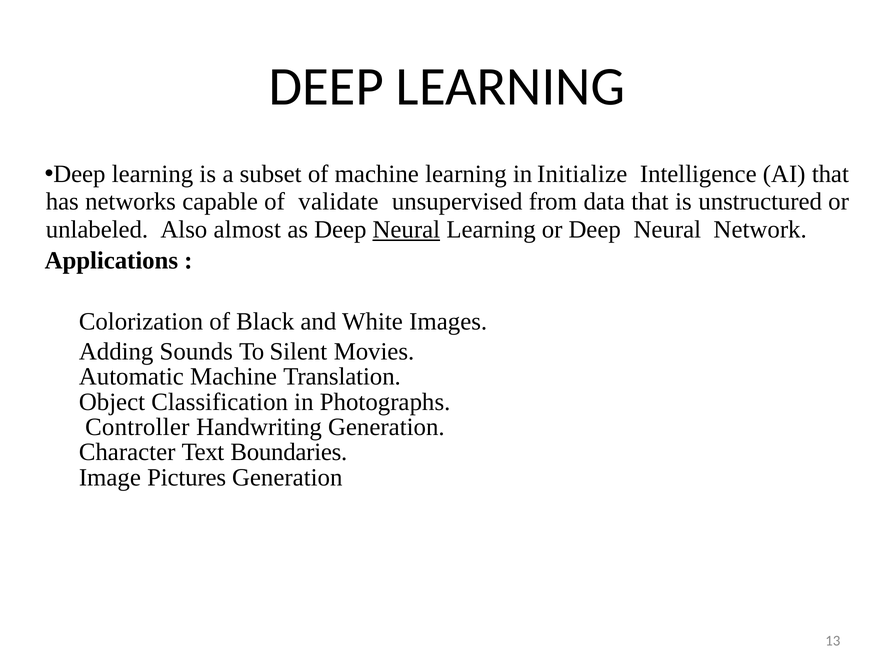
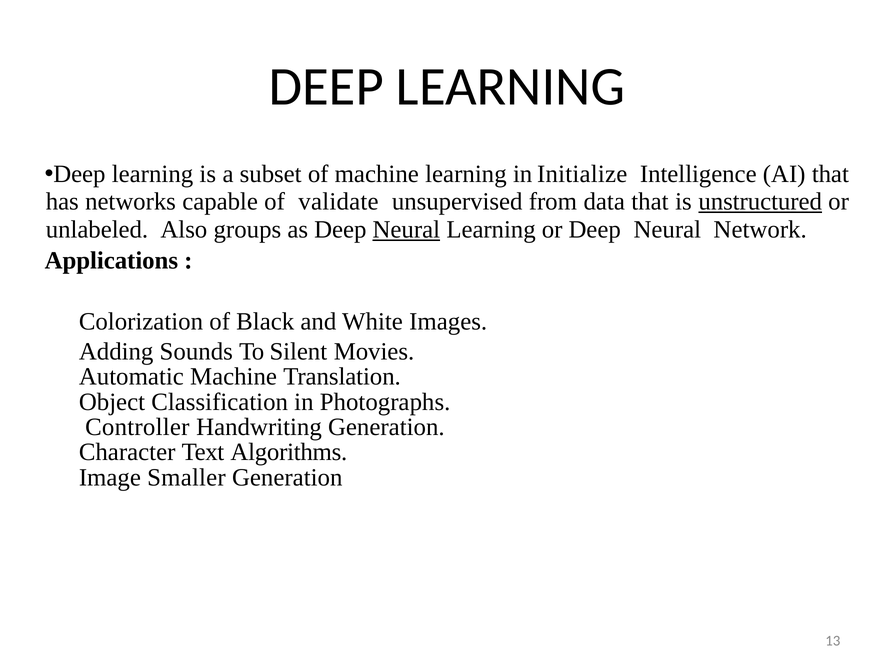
unstructured underline: none -> present (760, 202)
almost: almost -> groups (247, 229)
Boundaries: Boundaries -> Algorithms (289, 452)
Pictures: Pictures -> Smaller (186, 477)
